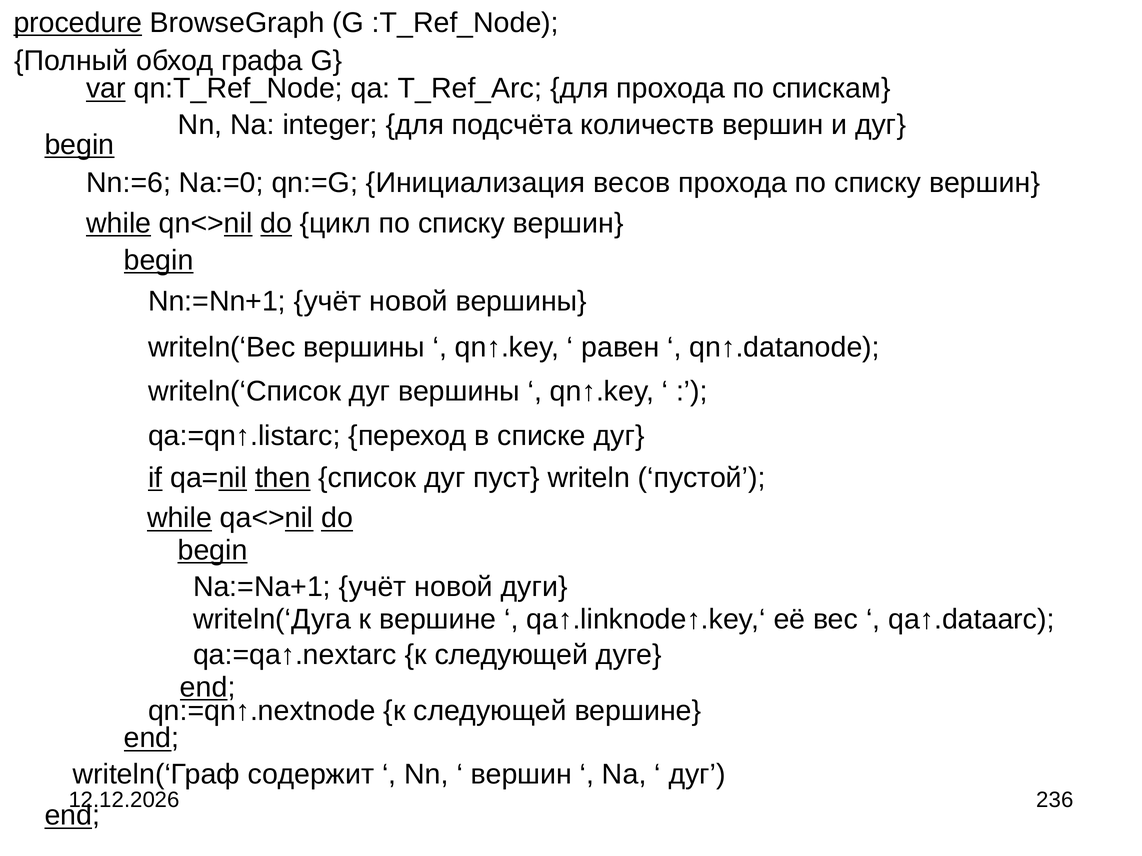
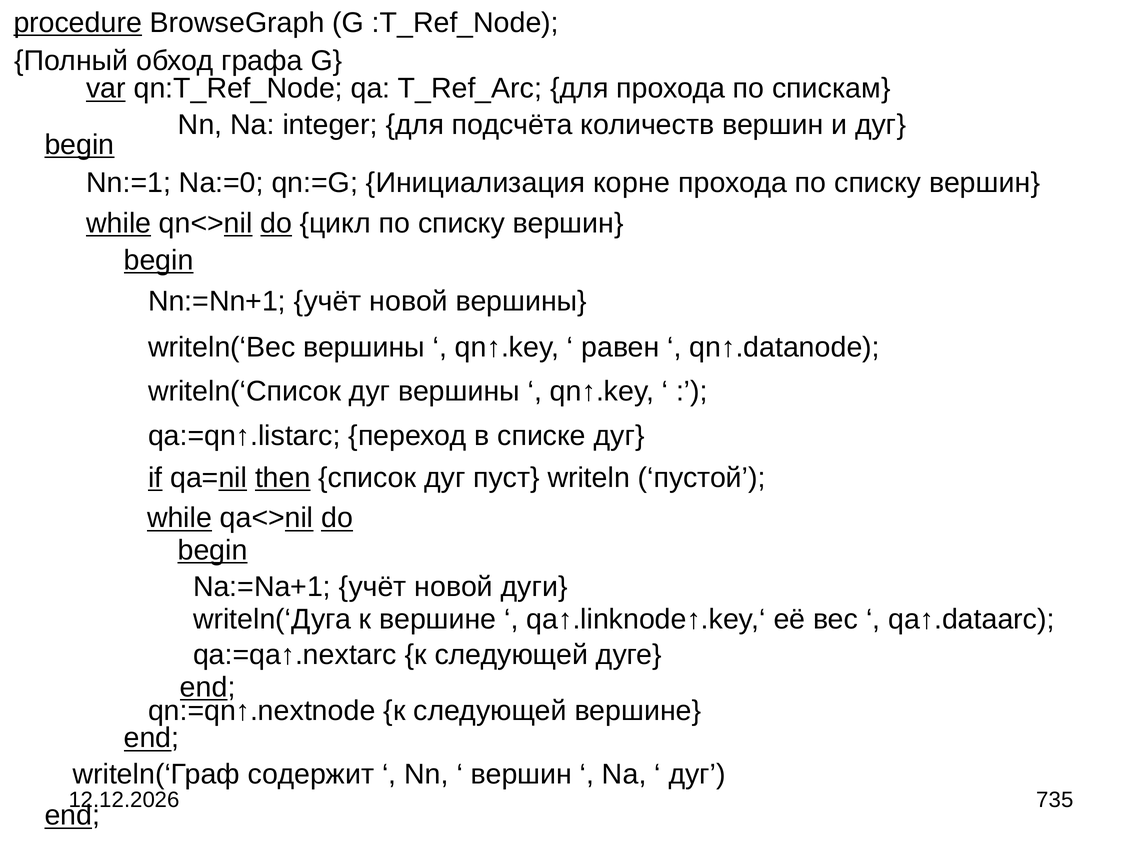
Nn:=6: Nn:=6 -> Nn:=1 (129, 183)
весов: весов -> корне (632, 183)
236: 236 -> 735 (1055, 801)
